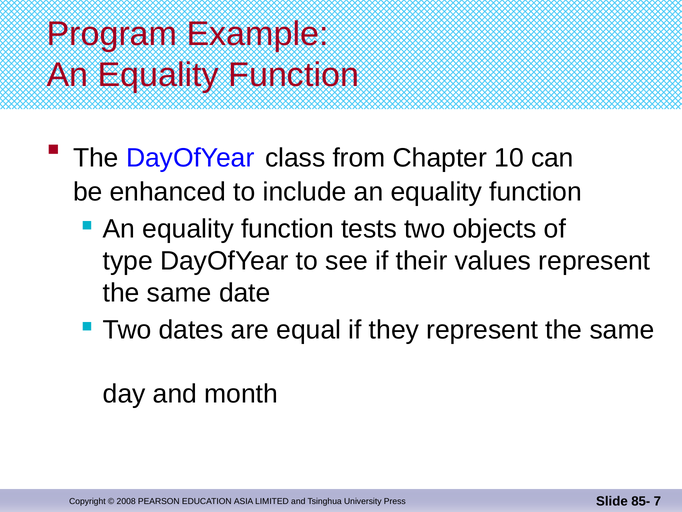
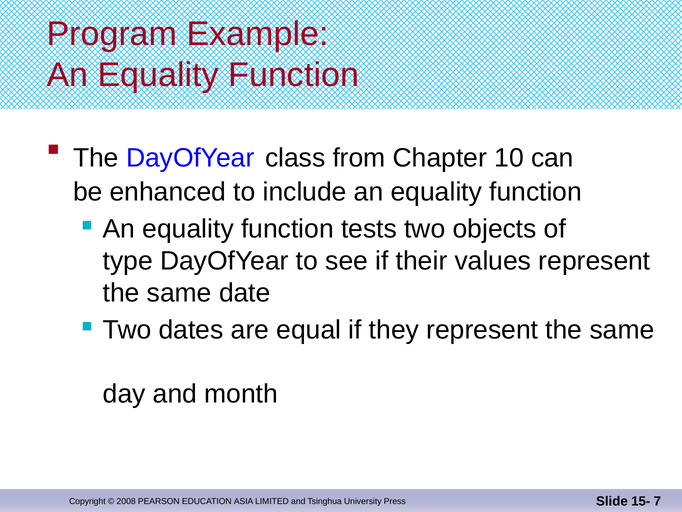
85-: 85- -> 15- (641, 501)
